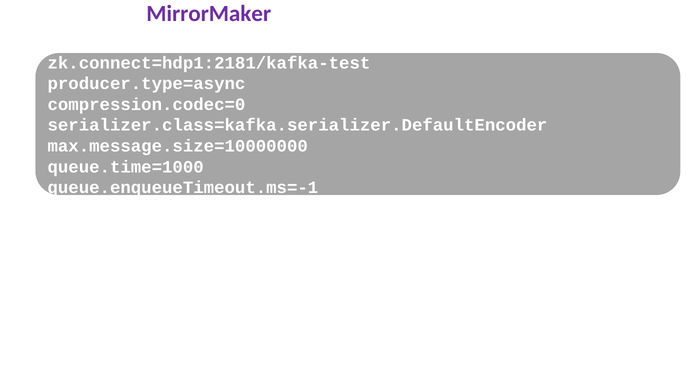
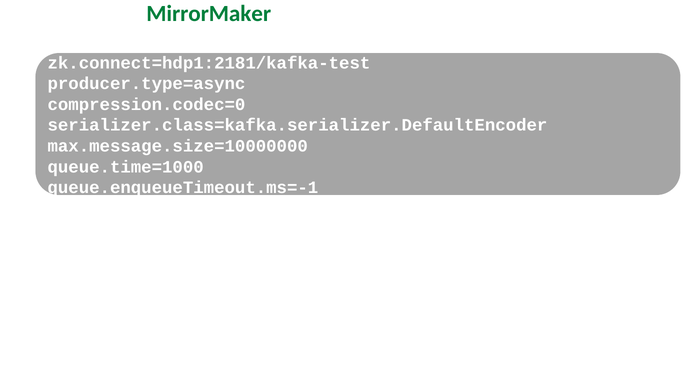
MirrorMaker colour: purple -> green (209, 13)
